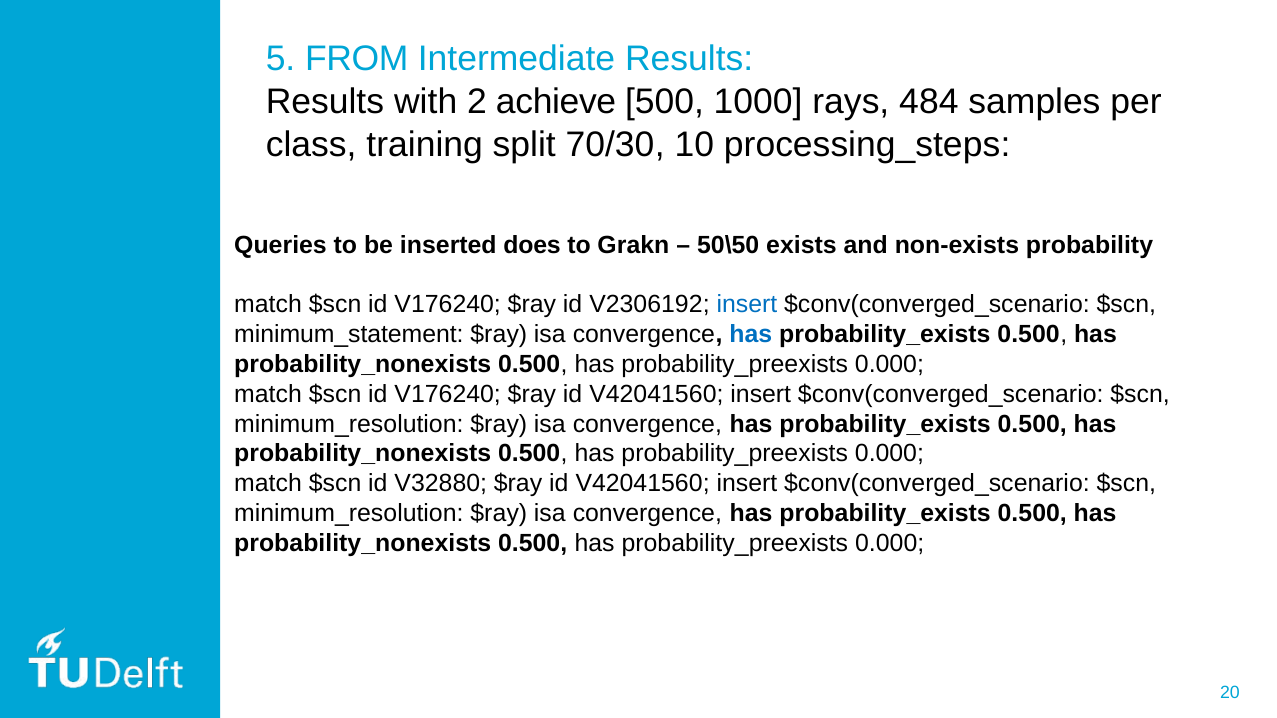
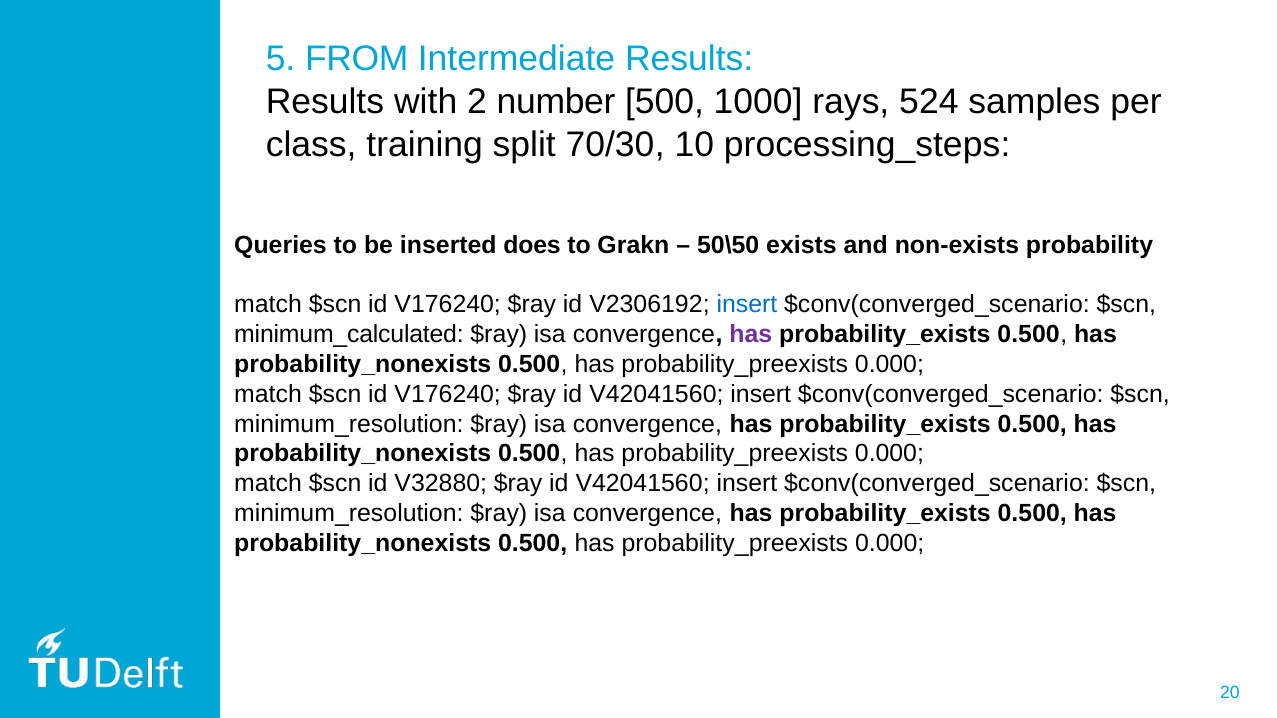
achieve: achieve -> number (556, 102)
484: 484 -> 524 (929, 102)
minimum_statement: minimum_statement -> minimum_calculated (349, 335)
has colour: blue -> purple (751, 335)
